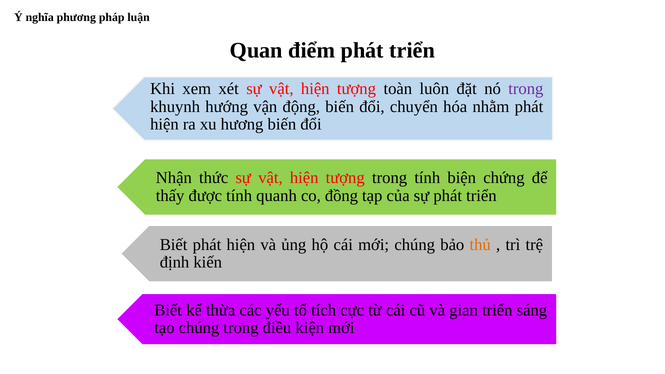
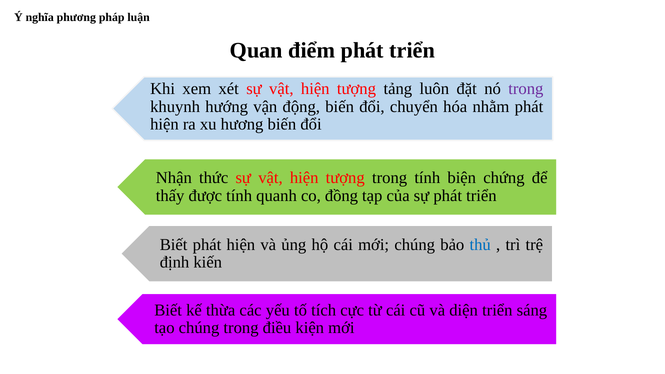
toàn: toàn -> tảng (398, 89)
thủ colour: orange -> blue (480, 245)
gian: gian -> diện (464, 310)
